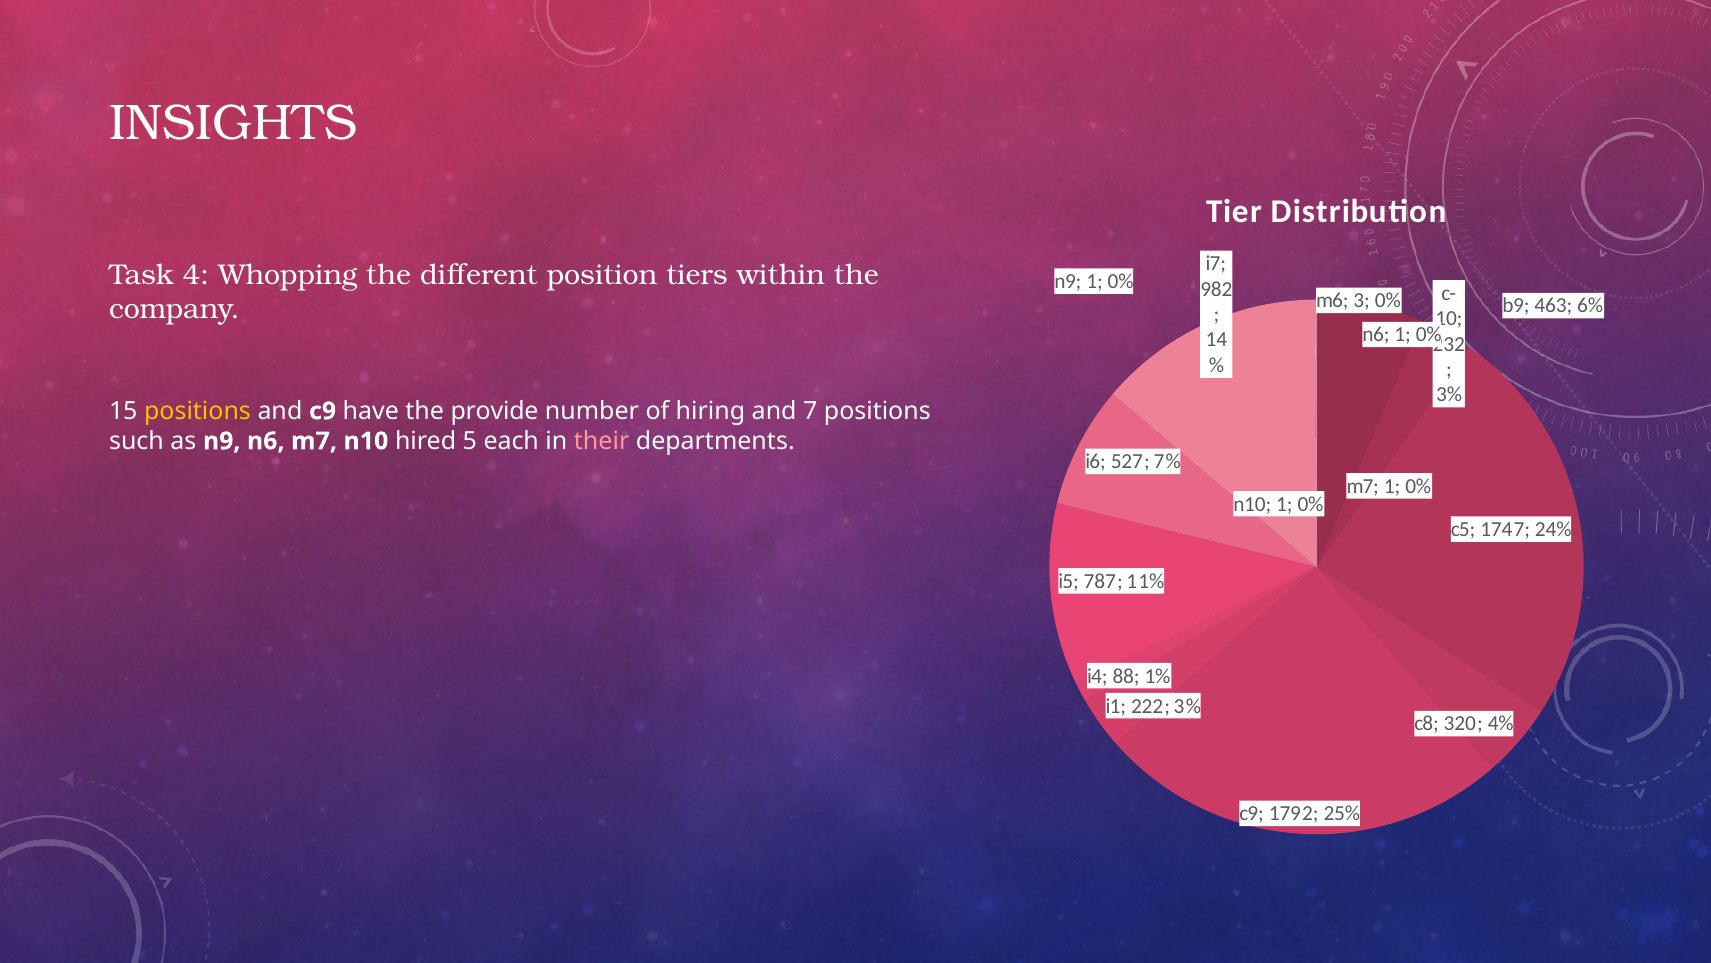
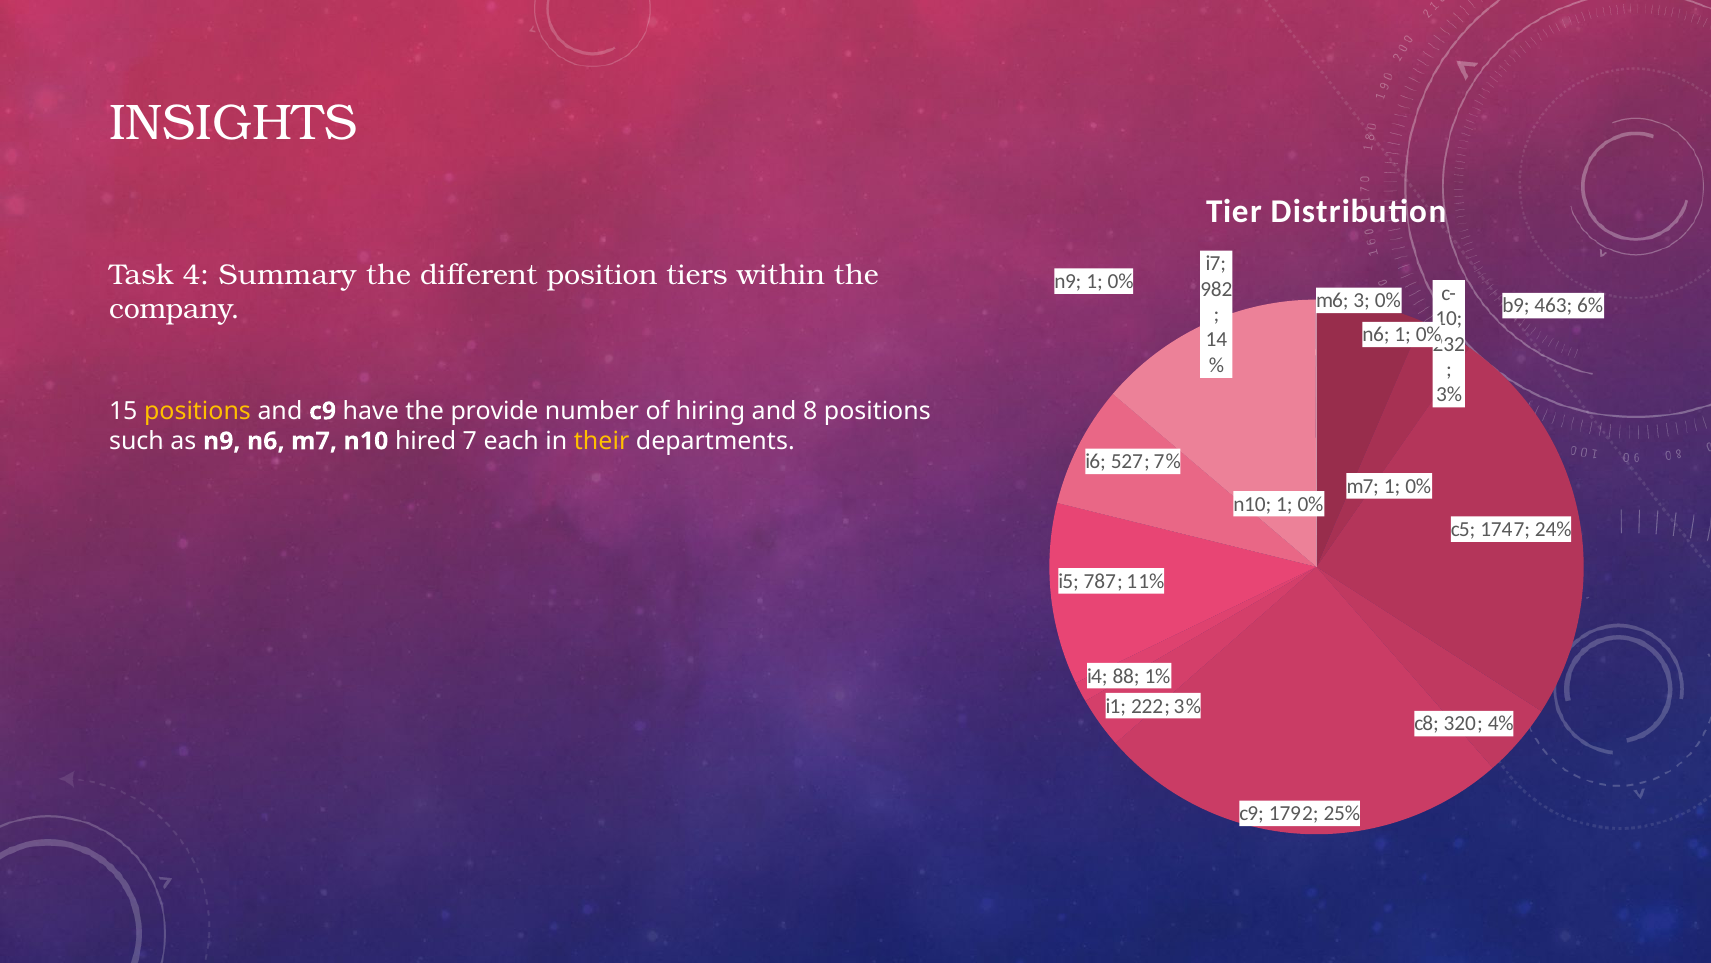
Whopping: Whopping -> Summary (288, 275)
7: 7 -> 8 (810, 411)
5: 5 -> 7 (470, 441)
their colour: pink -> yellow (602, 441)
